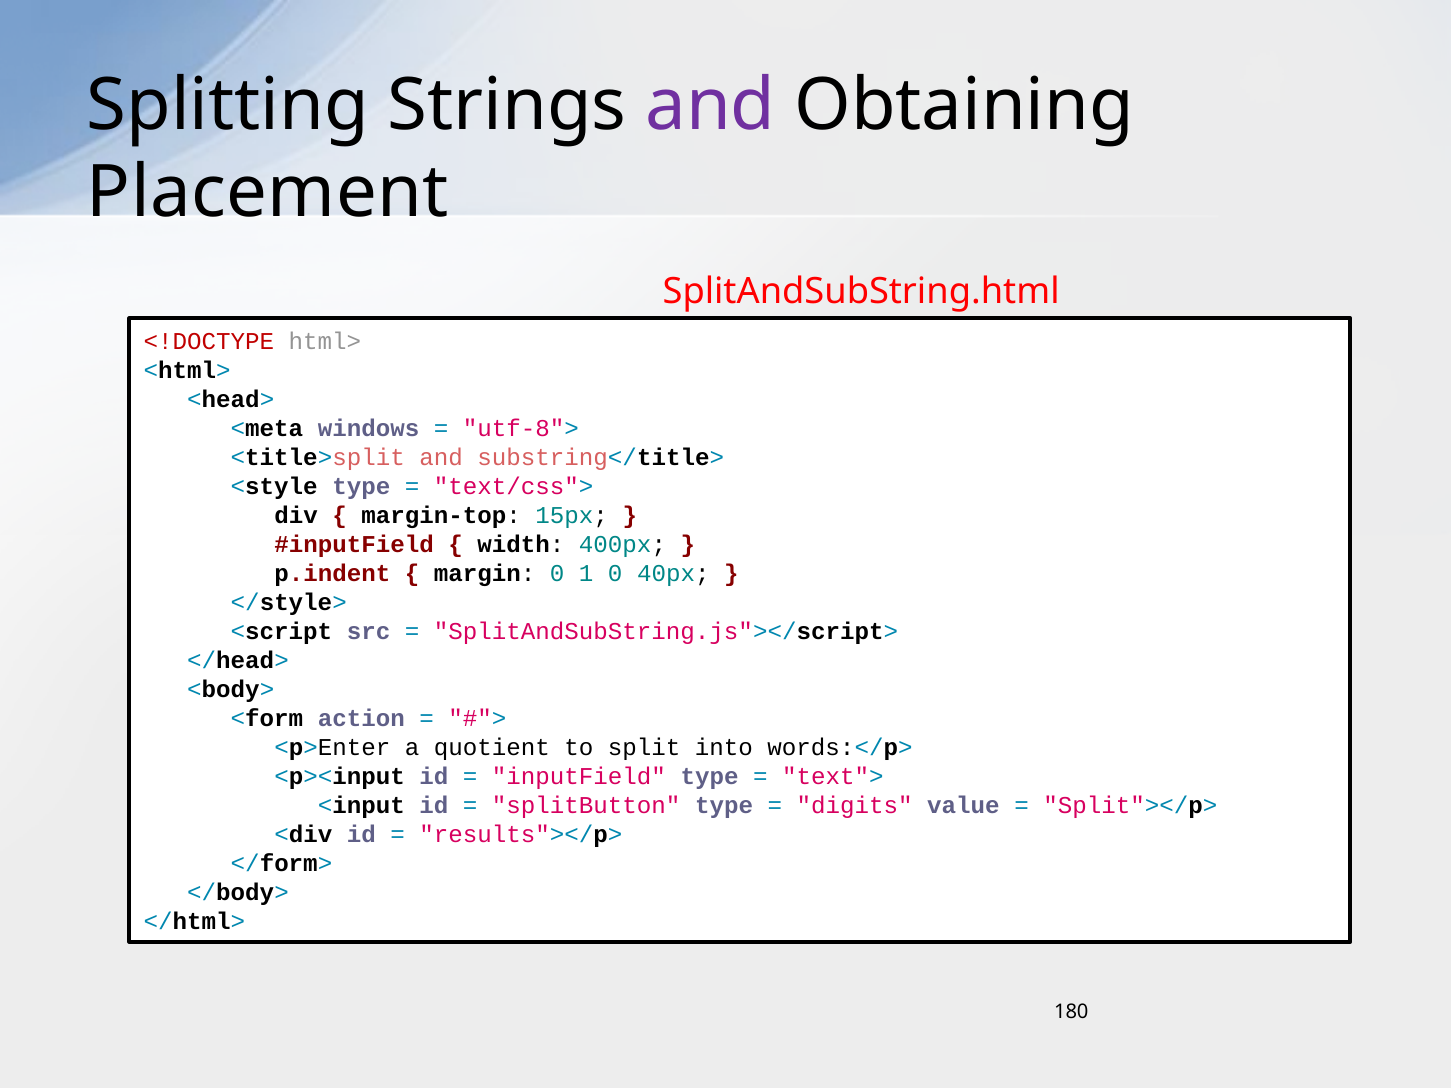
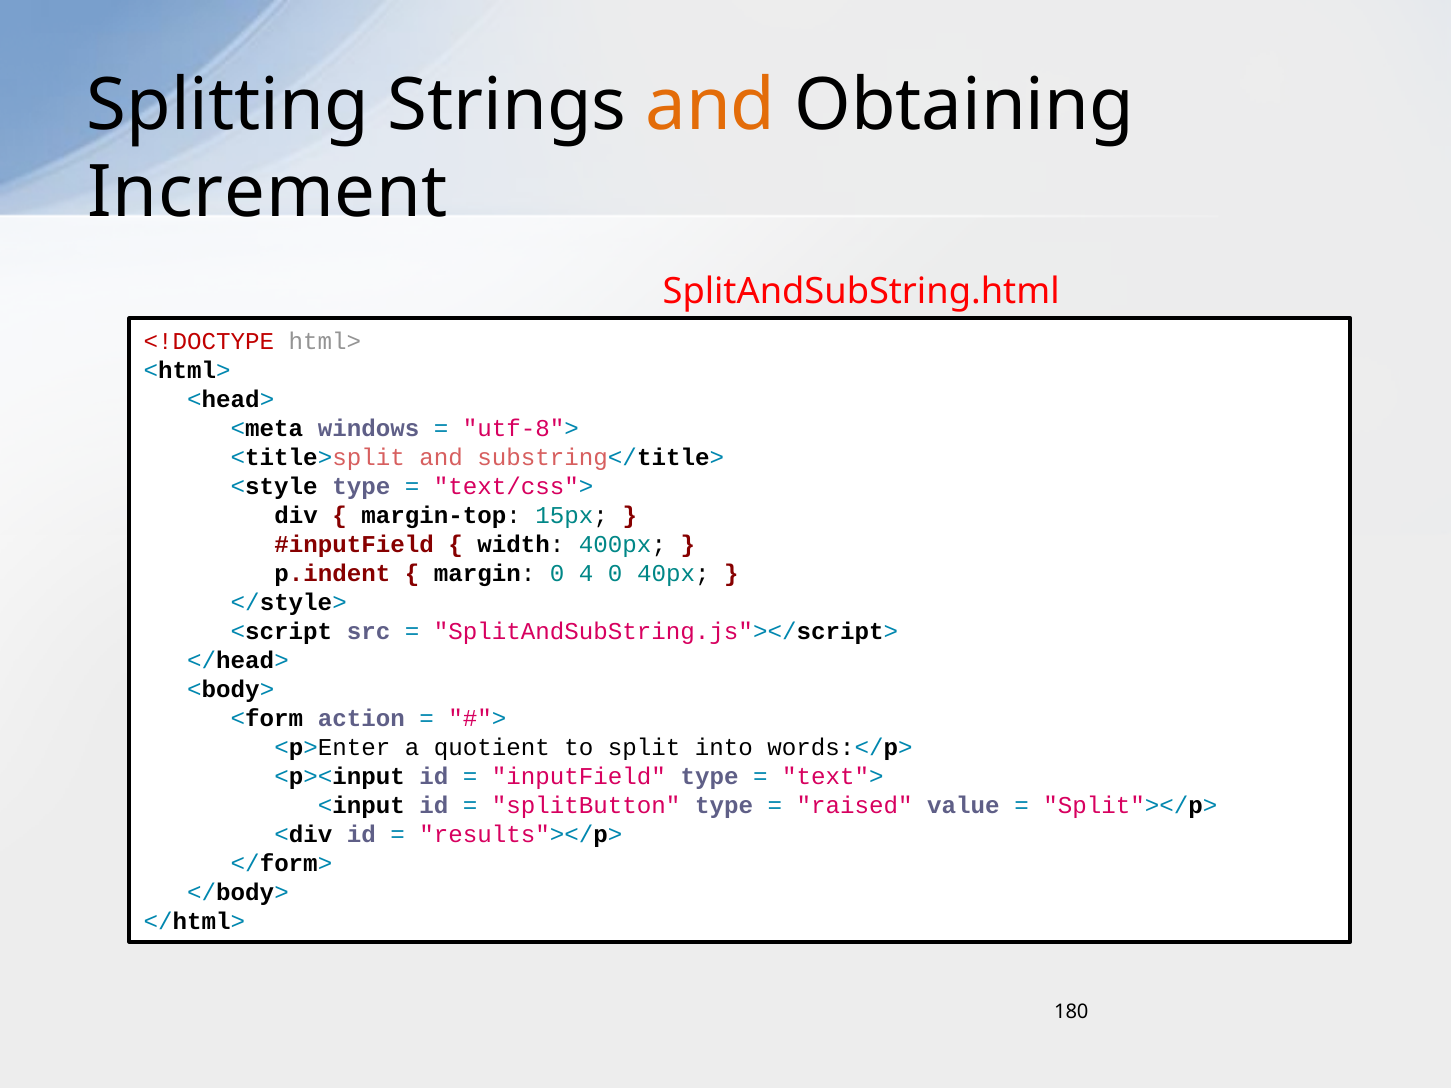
and colour: purple -> orange (710, 106)
Placement: Placement -> Increment (268, 193)
1: 1 -> 4 (586, 574)
digits: digits -> raised (855, 806)
